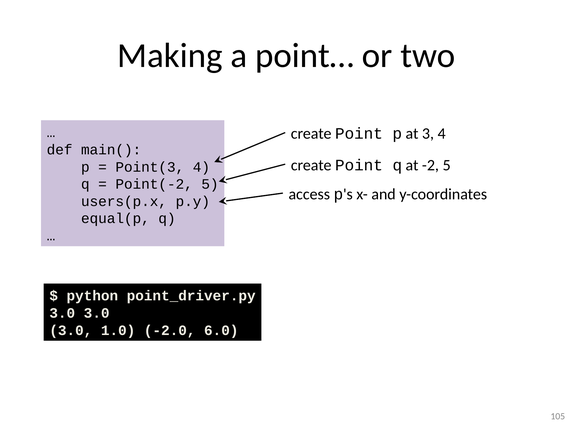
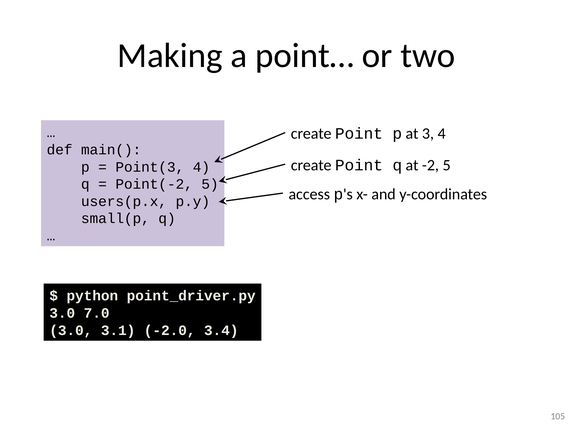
equal(p: equal(p -> small(p (115, 218)
3.0: 3.0 -> 7.0 (97, 313)
1.0: 1.0 -> 3.1 (118, 330)
6.0: 6.0 -> 3.4 (221, 330)
